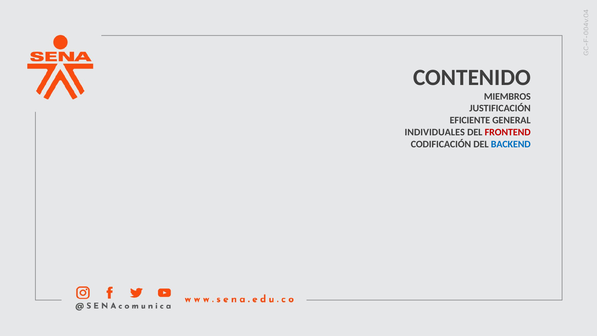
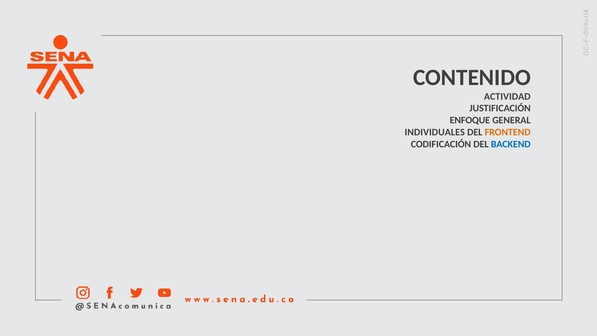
MIEMBROS: MIEMBROS -> ACTIVIDAD (507, 96)
EFICIENTE: EFICIENTE -> ENFOQUE (470, 120)
FRONTEND colour: red -> orange (508, 132)
